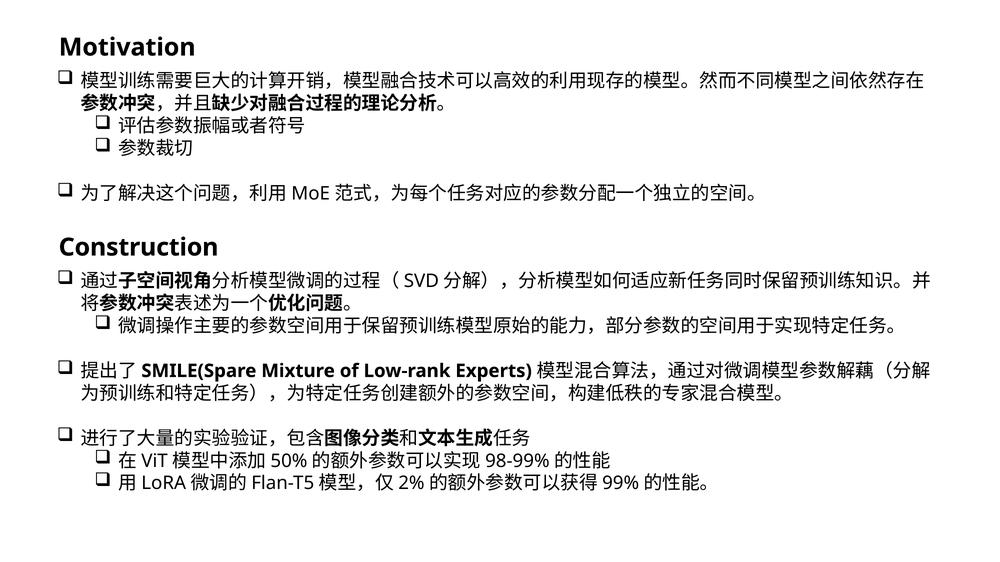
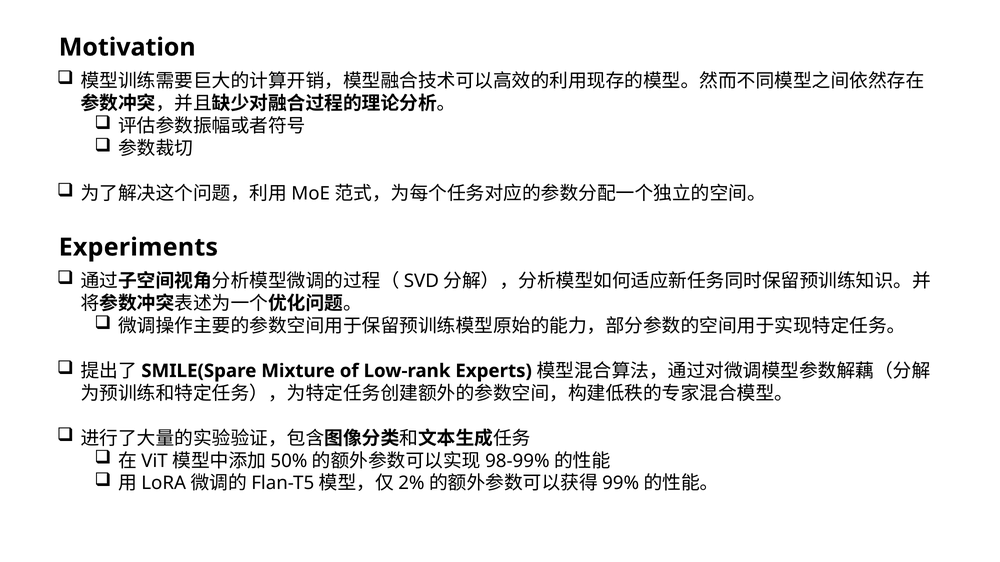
Construction: Construction -> Experiments (138, 248)
